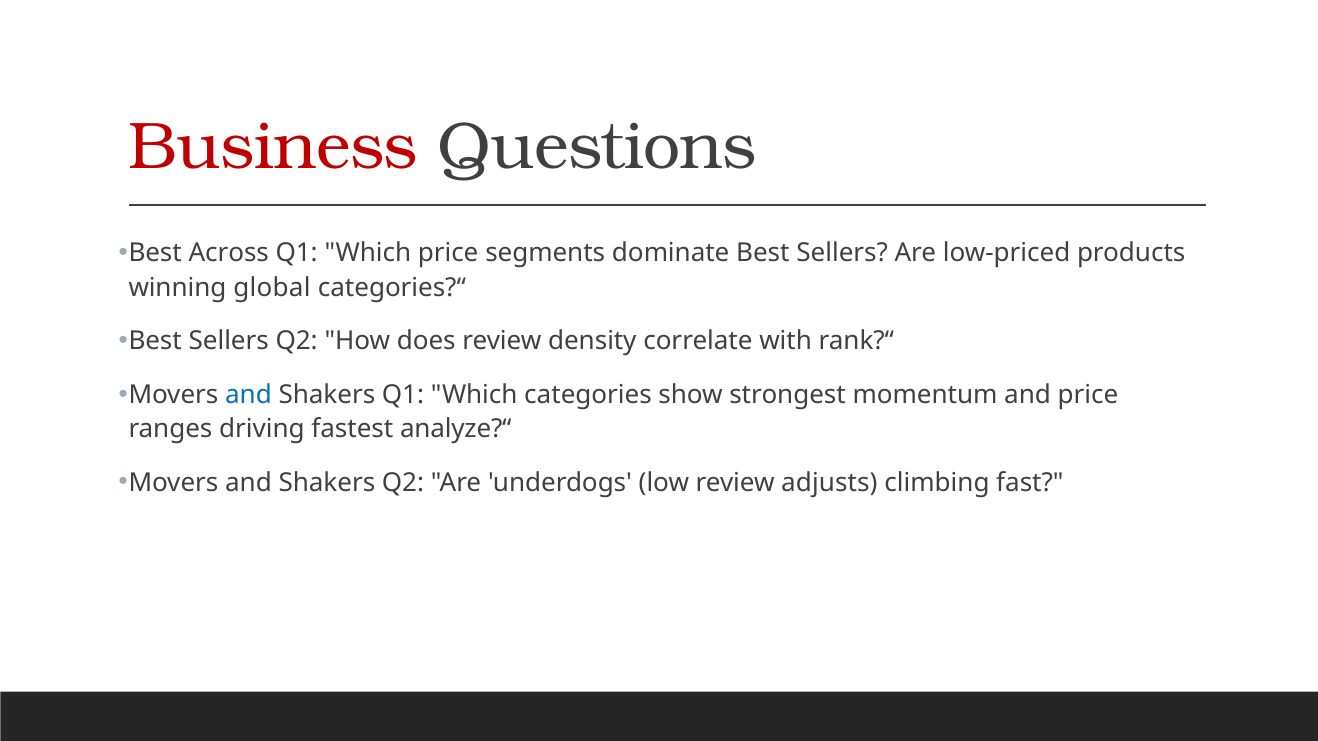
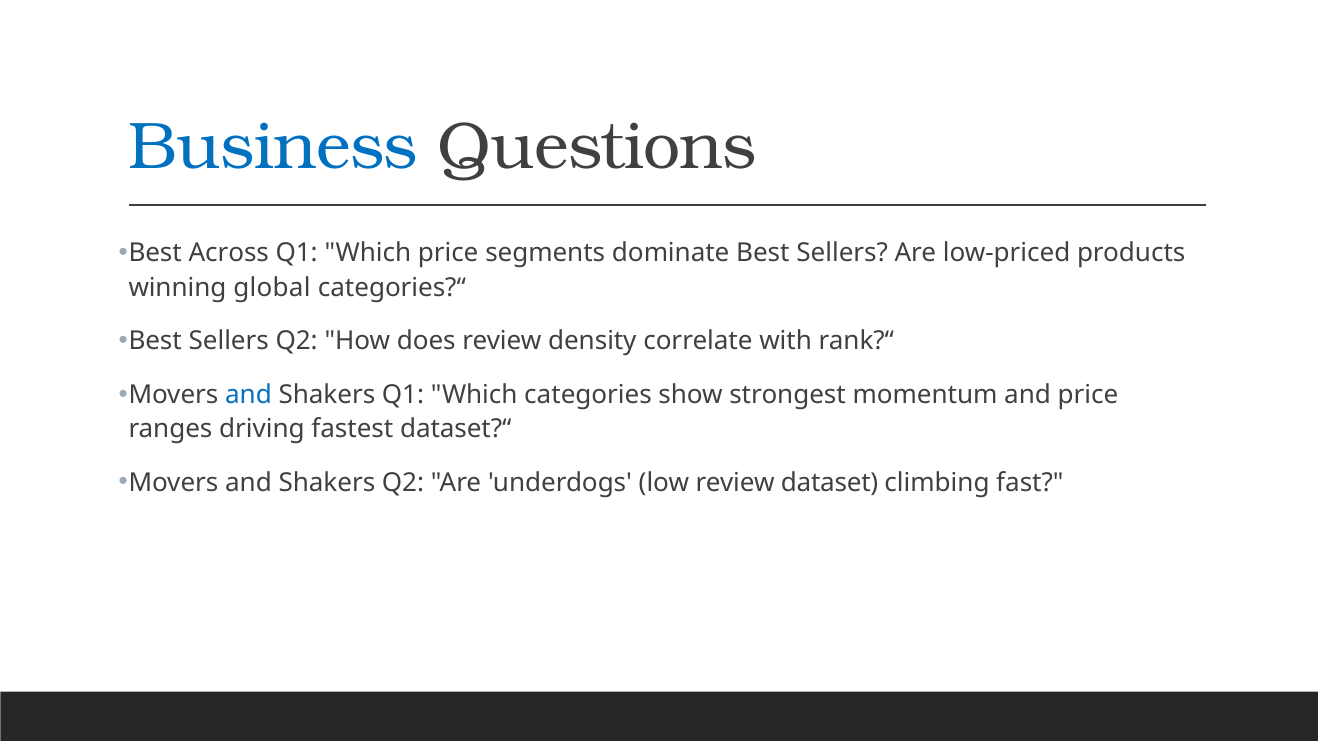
Business colour: red -> blue (273, 147)
analyze?“: analyze?“ -> dataset?“ (456, 429)
adjusts: adjusts -> dataset (830, 483)
